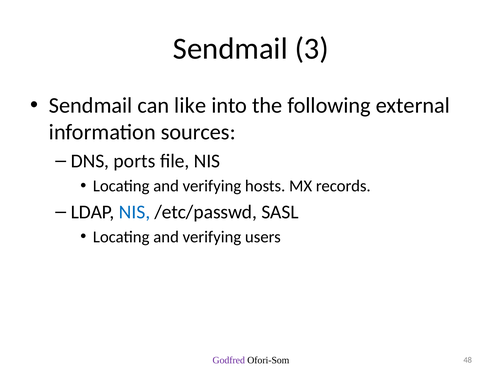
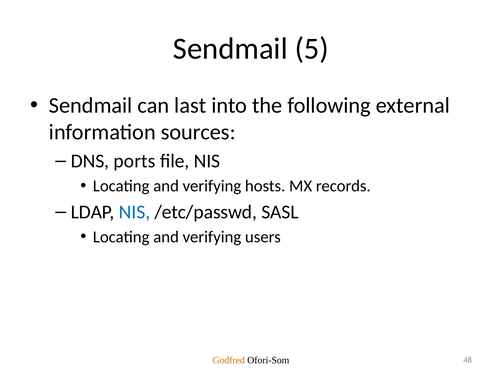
3: 3 -> 5 (312, 49)
like: like -> last (190, 105)
Godfred colour: purple -> orange (229, 360)
